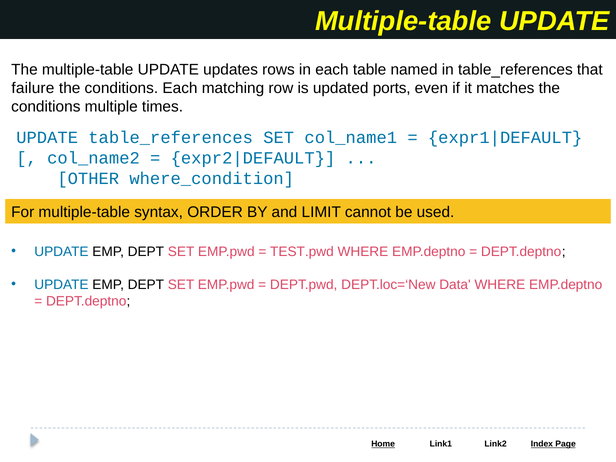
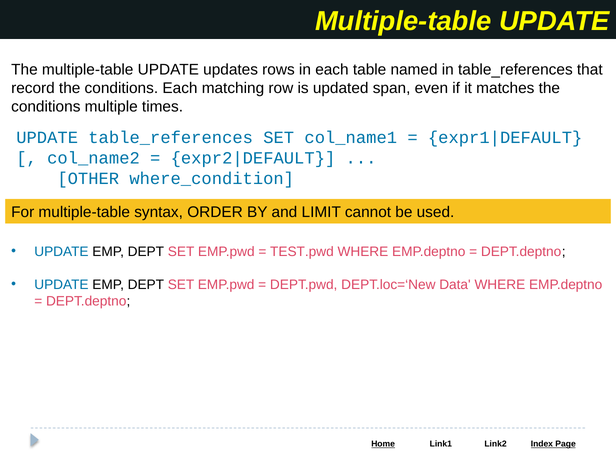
failure: failure -> record (33, 88)
ports: ports -> span (392, 88)
